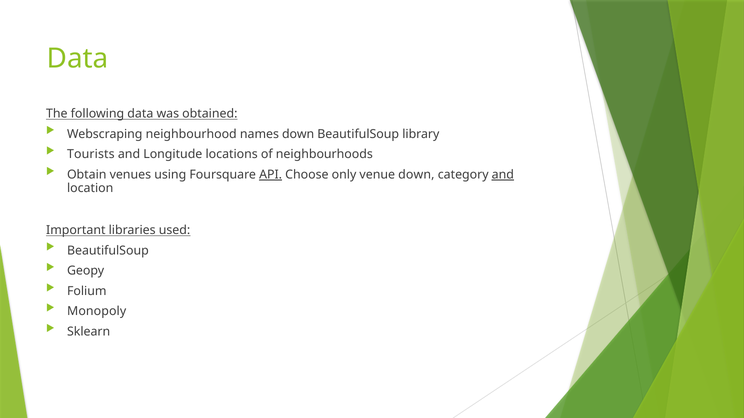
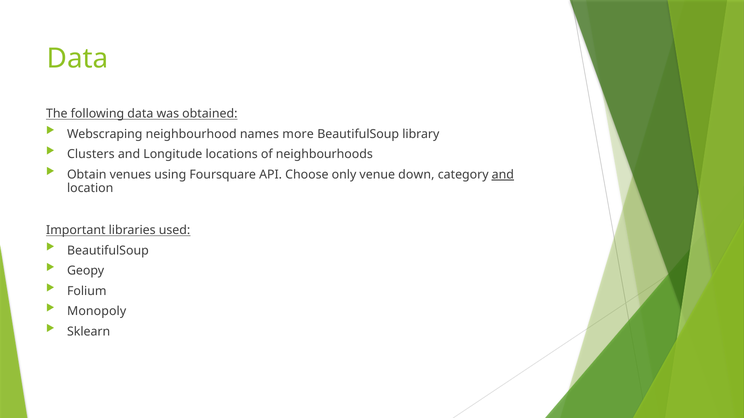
names down: down -> more (298, 134)
Tourists: Tourists -> Clusters (91, 155)
API underline: present -> none (271, 175)
